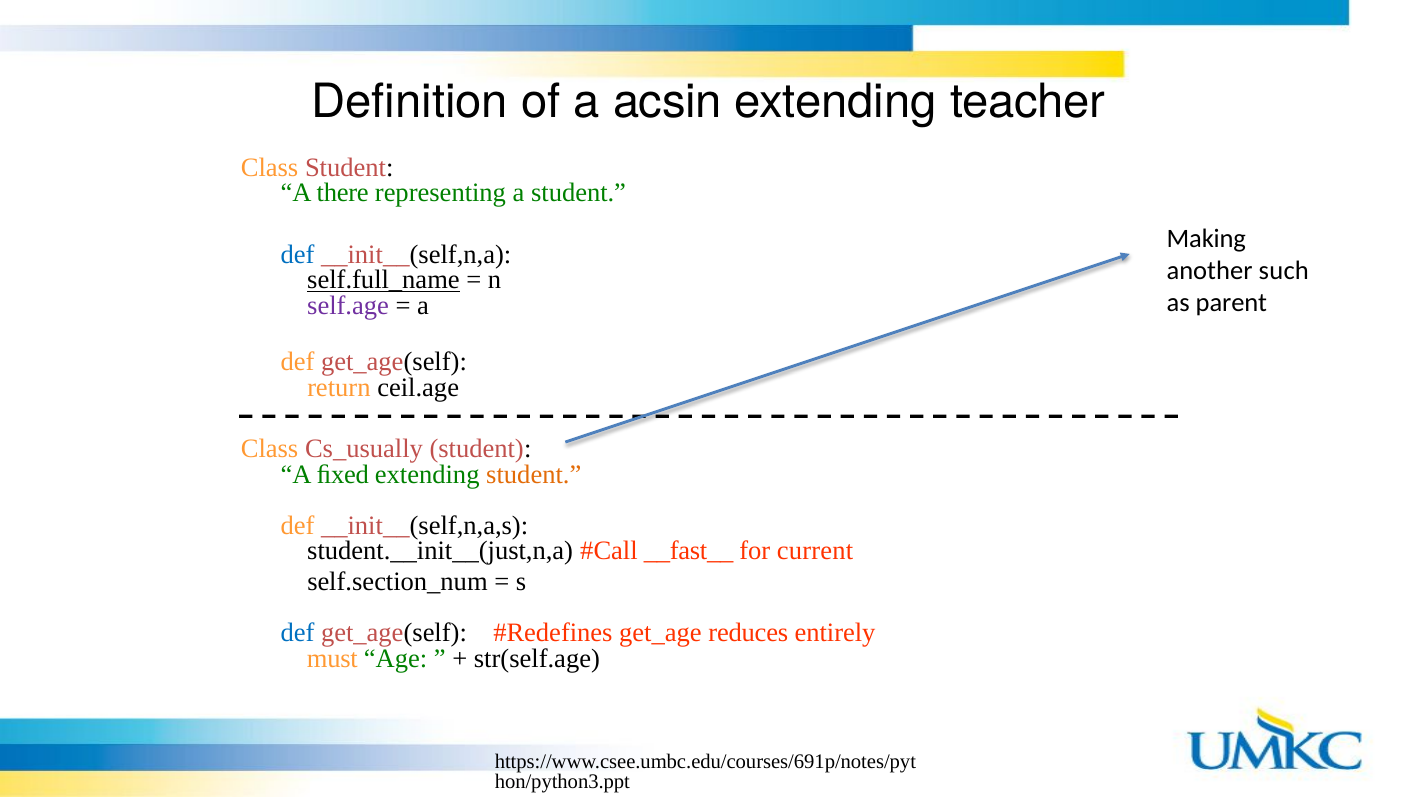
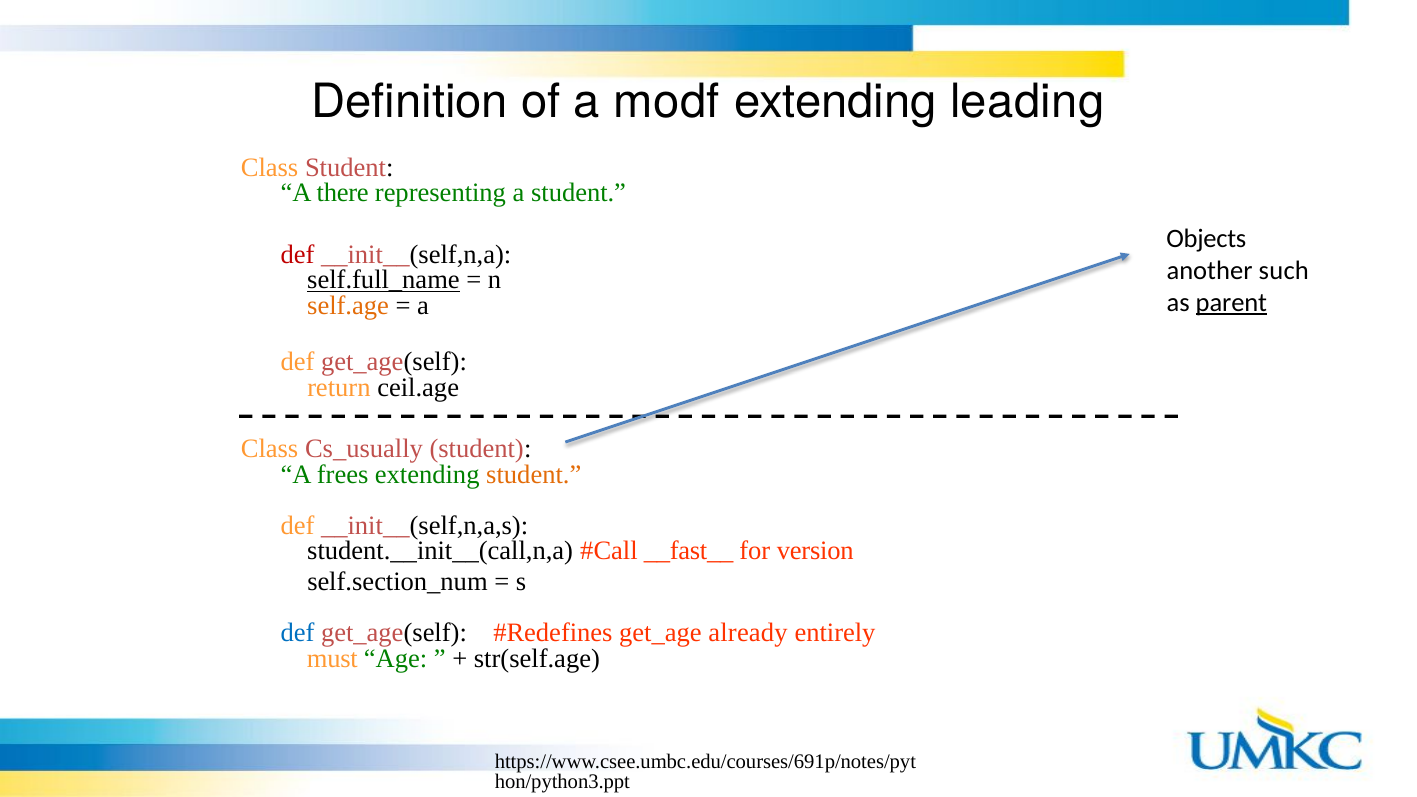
acsin: acsin -> modf (667, 102)
teacher: teacher -> leading (1027, 102)
Making: Making -> Objects (1206, 239)
def colour: blue -> red (298, 255)
parent underline: none -> present (1231, 302)
self.age colour: purple -> orange (348, 306)
ﬁxed: ﬁxed -> frees (343, 475)
student.__init__(just,n,a: student.__init__(just,n,a -> student.__init__(call,n,a (440, 551)
current: current -> version (815, 551)
reduces: reduces -> already (748, 633)
